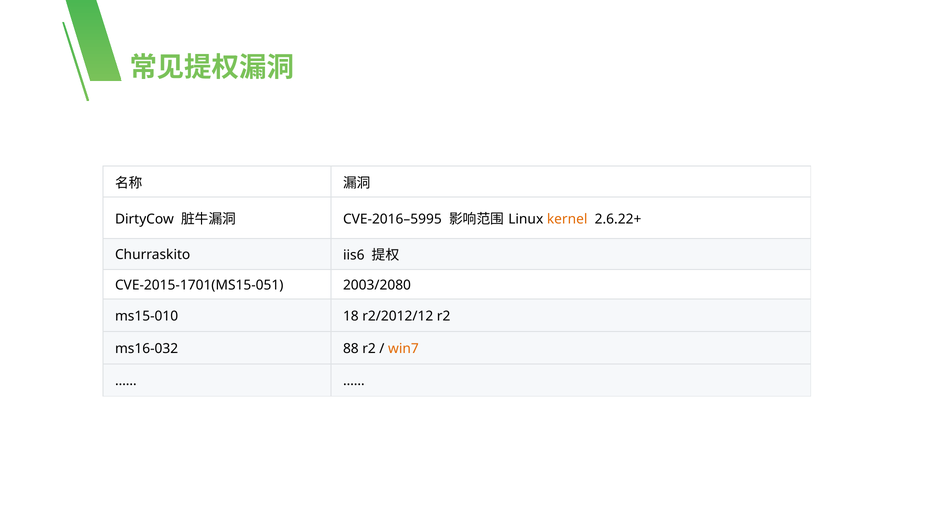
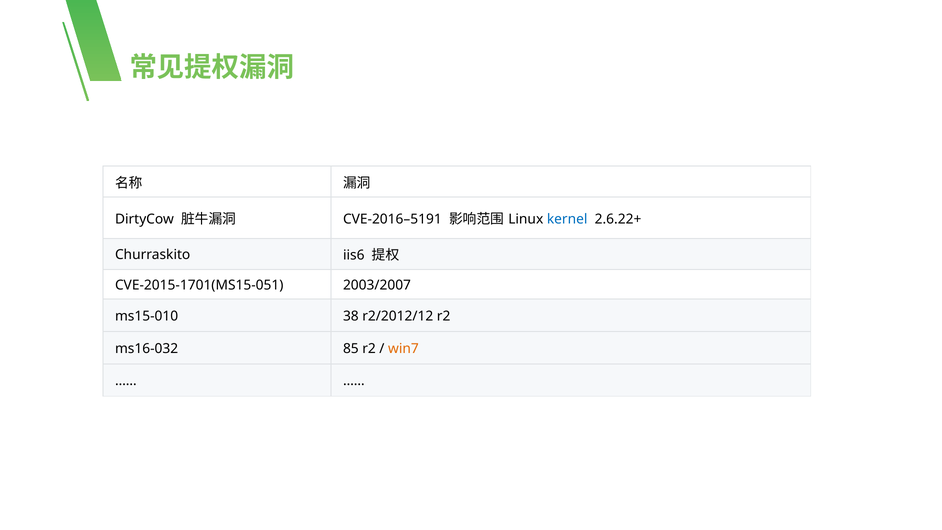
CVE-2016–5995: CVE-2016–5995 -> CVE-2016–5191 (392, 219)
kernel colour: orange -> blue (567, 219)
2003/2080: 2003/2080 -> 2003/2007 (377, 285)
18: 18 -> 38 (351, 316)
88: 88 -> 85 (351, 348)
